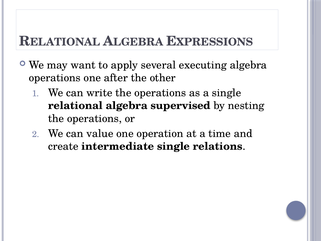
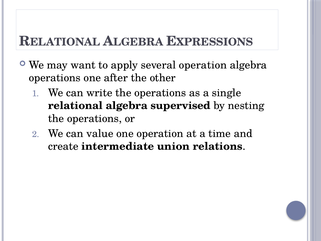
several executing: executing -> operation (203, 65)
intermediate single: single -> union (173, 146)
